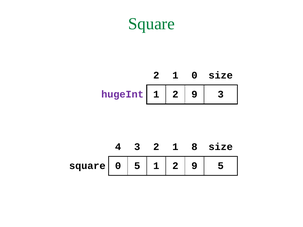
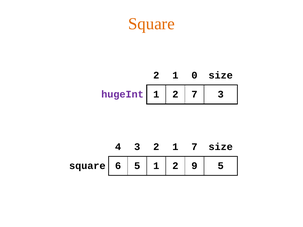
Square colour: green -> orange (151, 24)
9: 9 -> 7 (194, 94)
1 8: 8 -> 7 (194, 147)
square 0: 0 -> 6 (118, 166)
